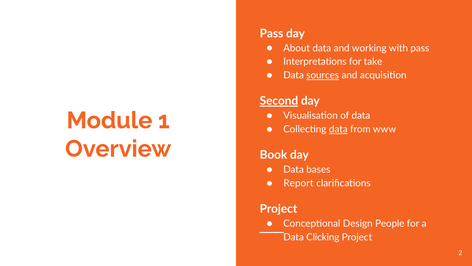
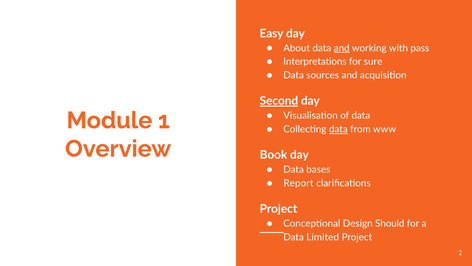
Pass: Pass -> Easy (272, 33)
and underline: none -> present (342, 48)
take: take -> sure (373, 62)
sources underline: present -> none (323, 75)
People: People -> Should (390, 223)
Clicking: Clicking -> Limited (323, 237)
